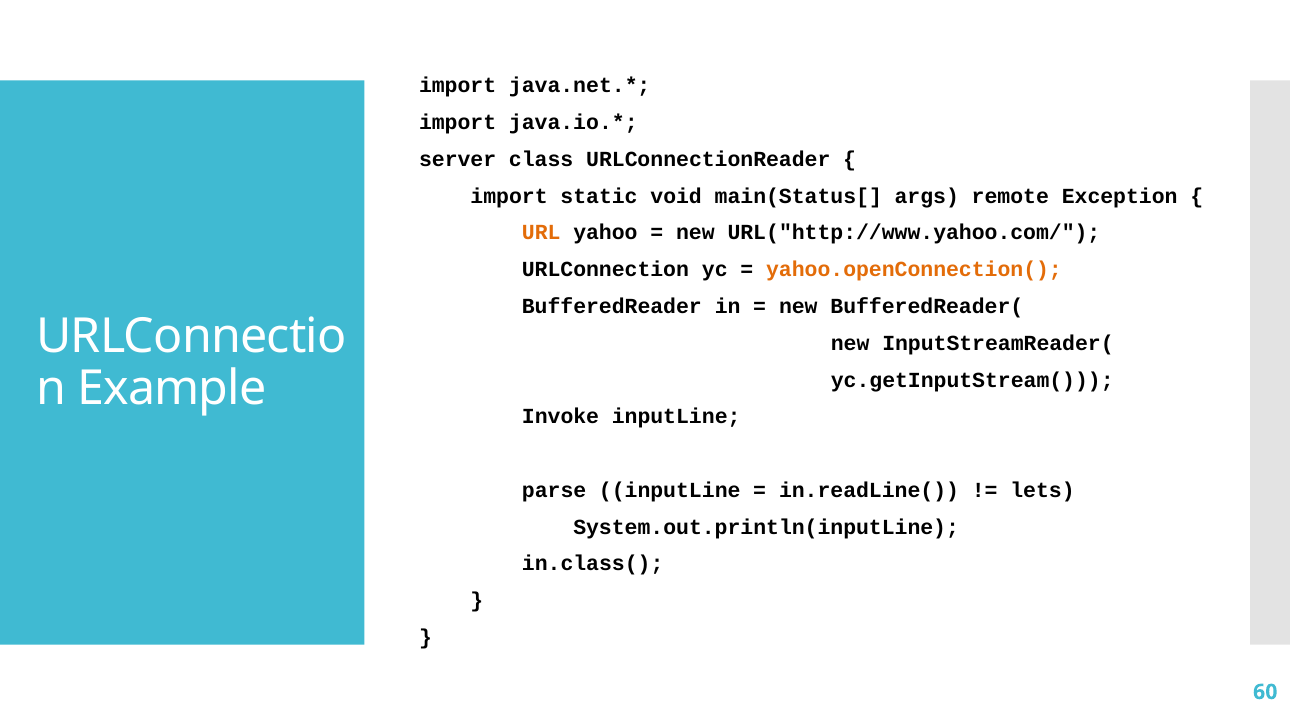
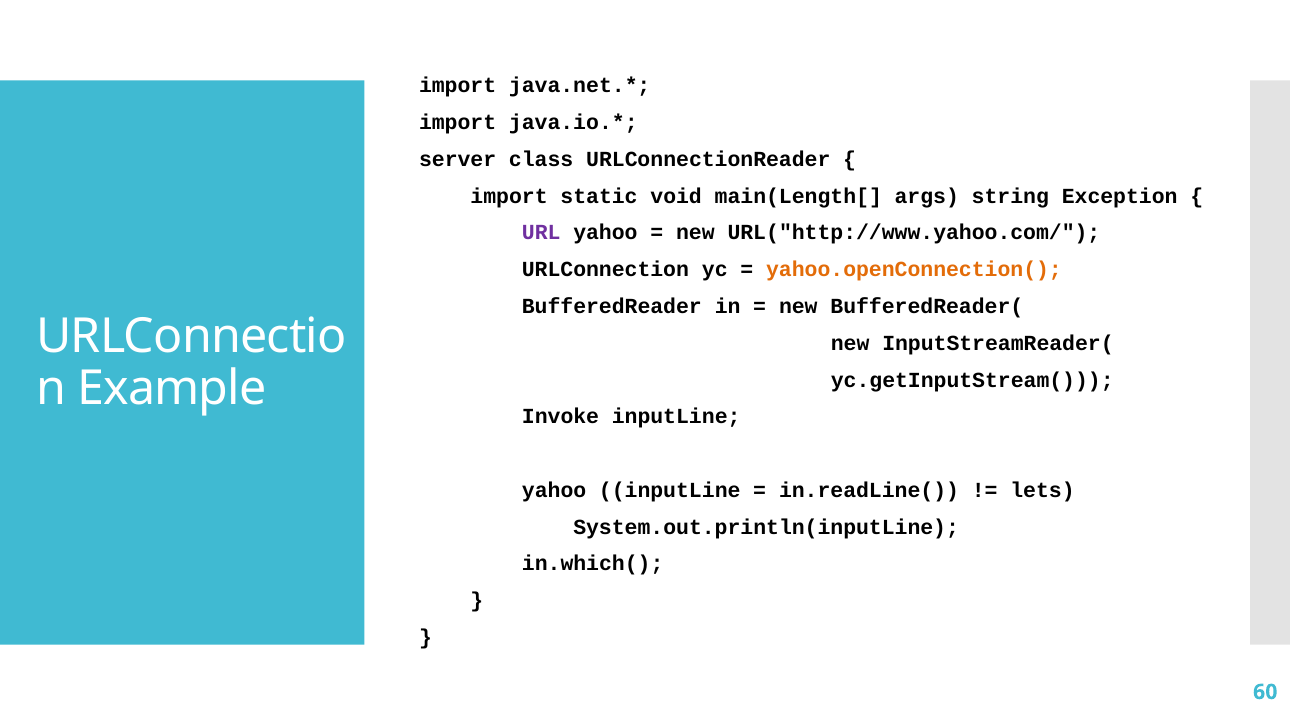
main(Status[: main(Status[ -> main(Length[ (798, 196)
remote: remote -> string (1010, 196)
URL colour: orange -> purple (541, 233)
parse: parse -> yahoo (554, 490)
in.class(: in.class( -> in.which( (593, 564)
